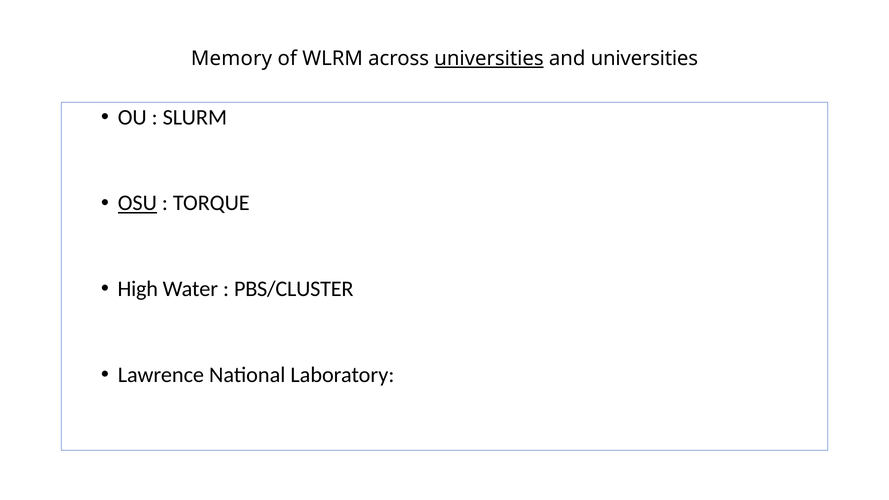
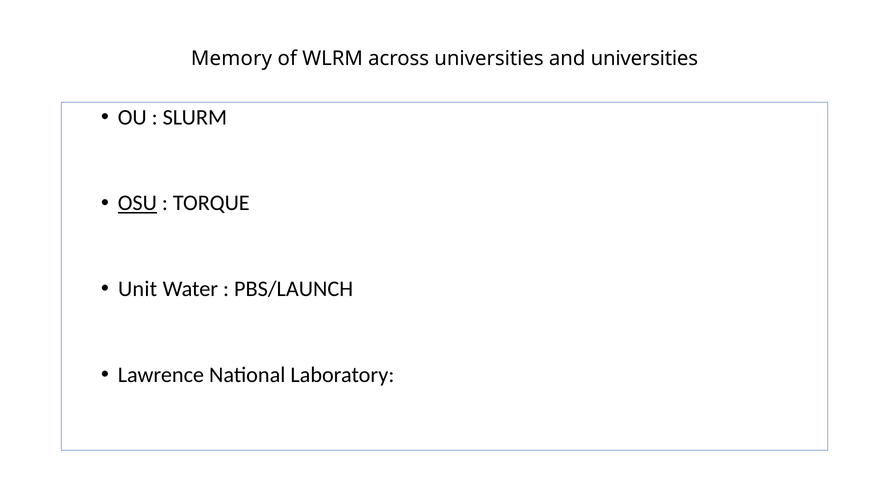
universities underline: present -> none (489, 58)
High: High -> Unit (138, 289)
PBS/CLUSTER: PBS/CLUSTER -> PBS/LAUNCH (294, 289)
